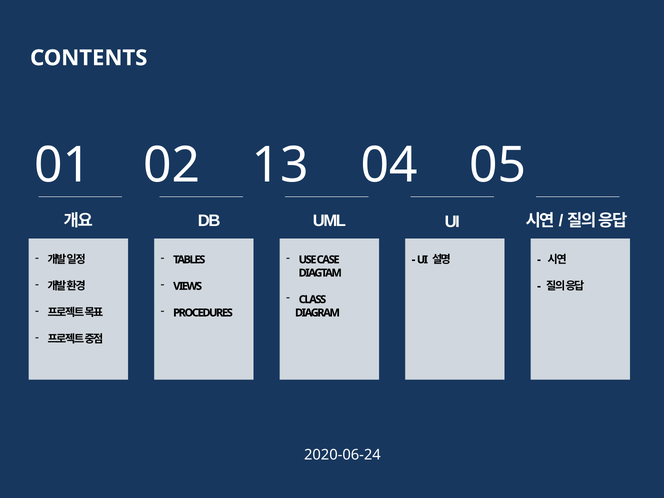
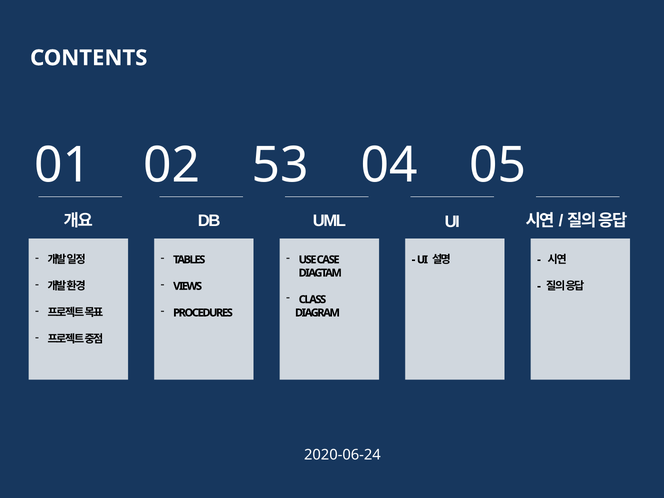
13: 13 -> 53 (280, 165)
